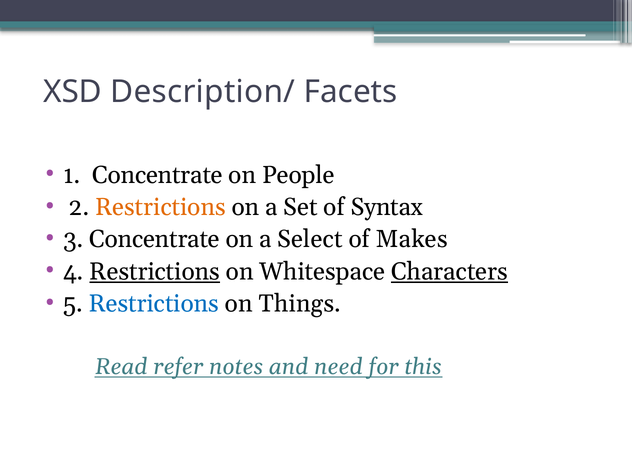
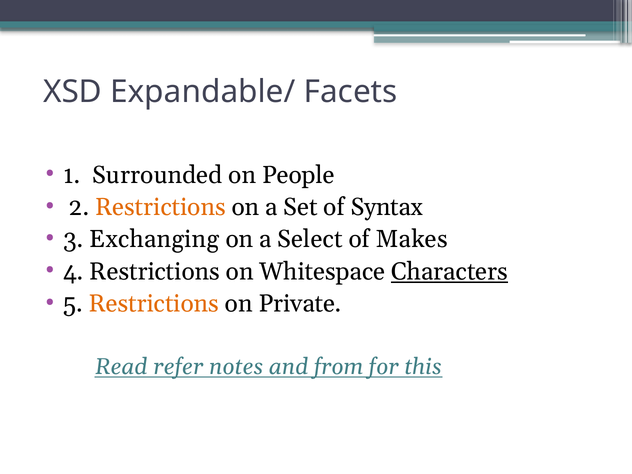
Description/: Description/ -> Expandable/ (203, 92)
1 Concentrate: Concentrate -> Surrounded (157, 175)
3 Concentrate: Concentrate -> Exchanging (154, 239)
Restrictions underline: present -> none (155, 271)
Restrictions colour: blue -> orange (154, 304)
Things: Things -> Private (300, 304)
need: need -> from (339, 367)
